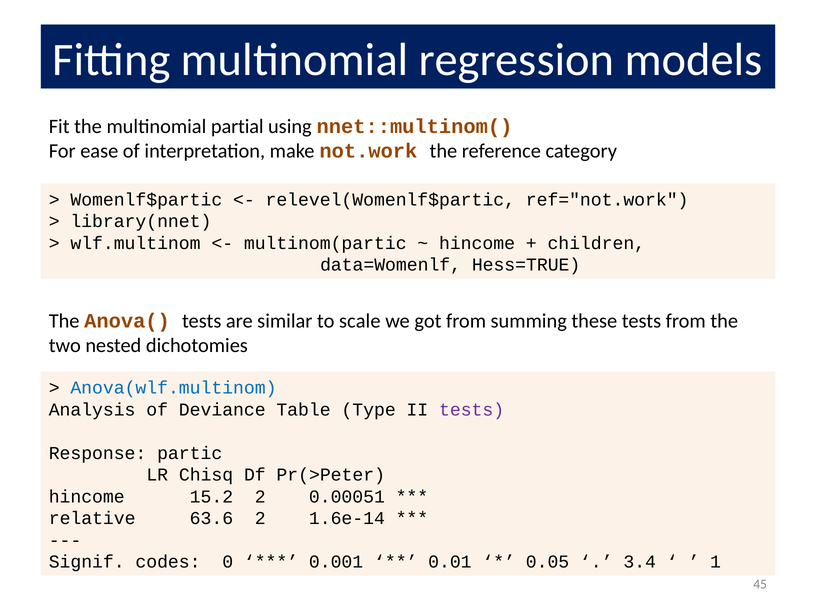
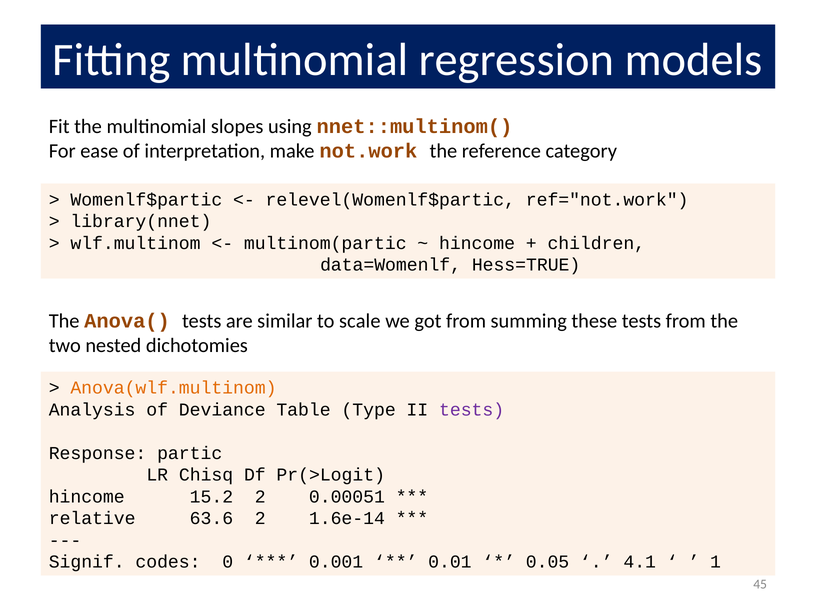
partial: partial -> slopes (237, 126)
Anova(wlf.multinom colour: blue -> orange (173, 388)
Pr(>Peter: Pr(>Peter -> Pr(>Logit (331, 475)
3.4: 3.4 -> 4.1 (640, 562)
